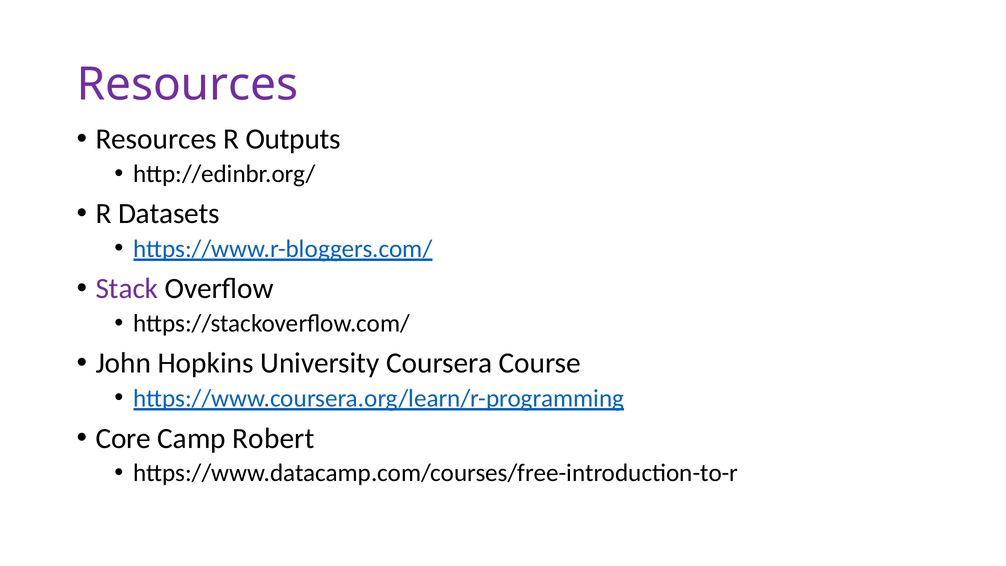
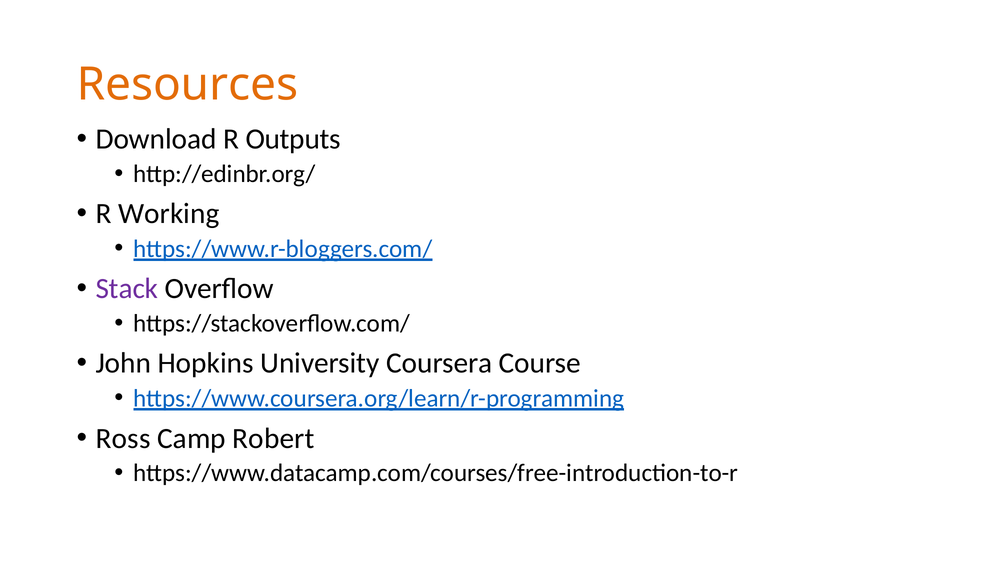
Resources colour: purple -> orange (188, 85)
Resources: Resources -> Download (156, 139)
Datasets: Datasets -> Working (169, 214)
Core: Core -> Ross (123, 438)
